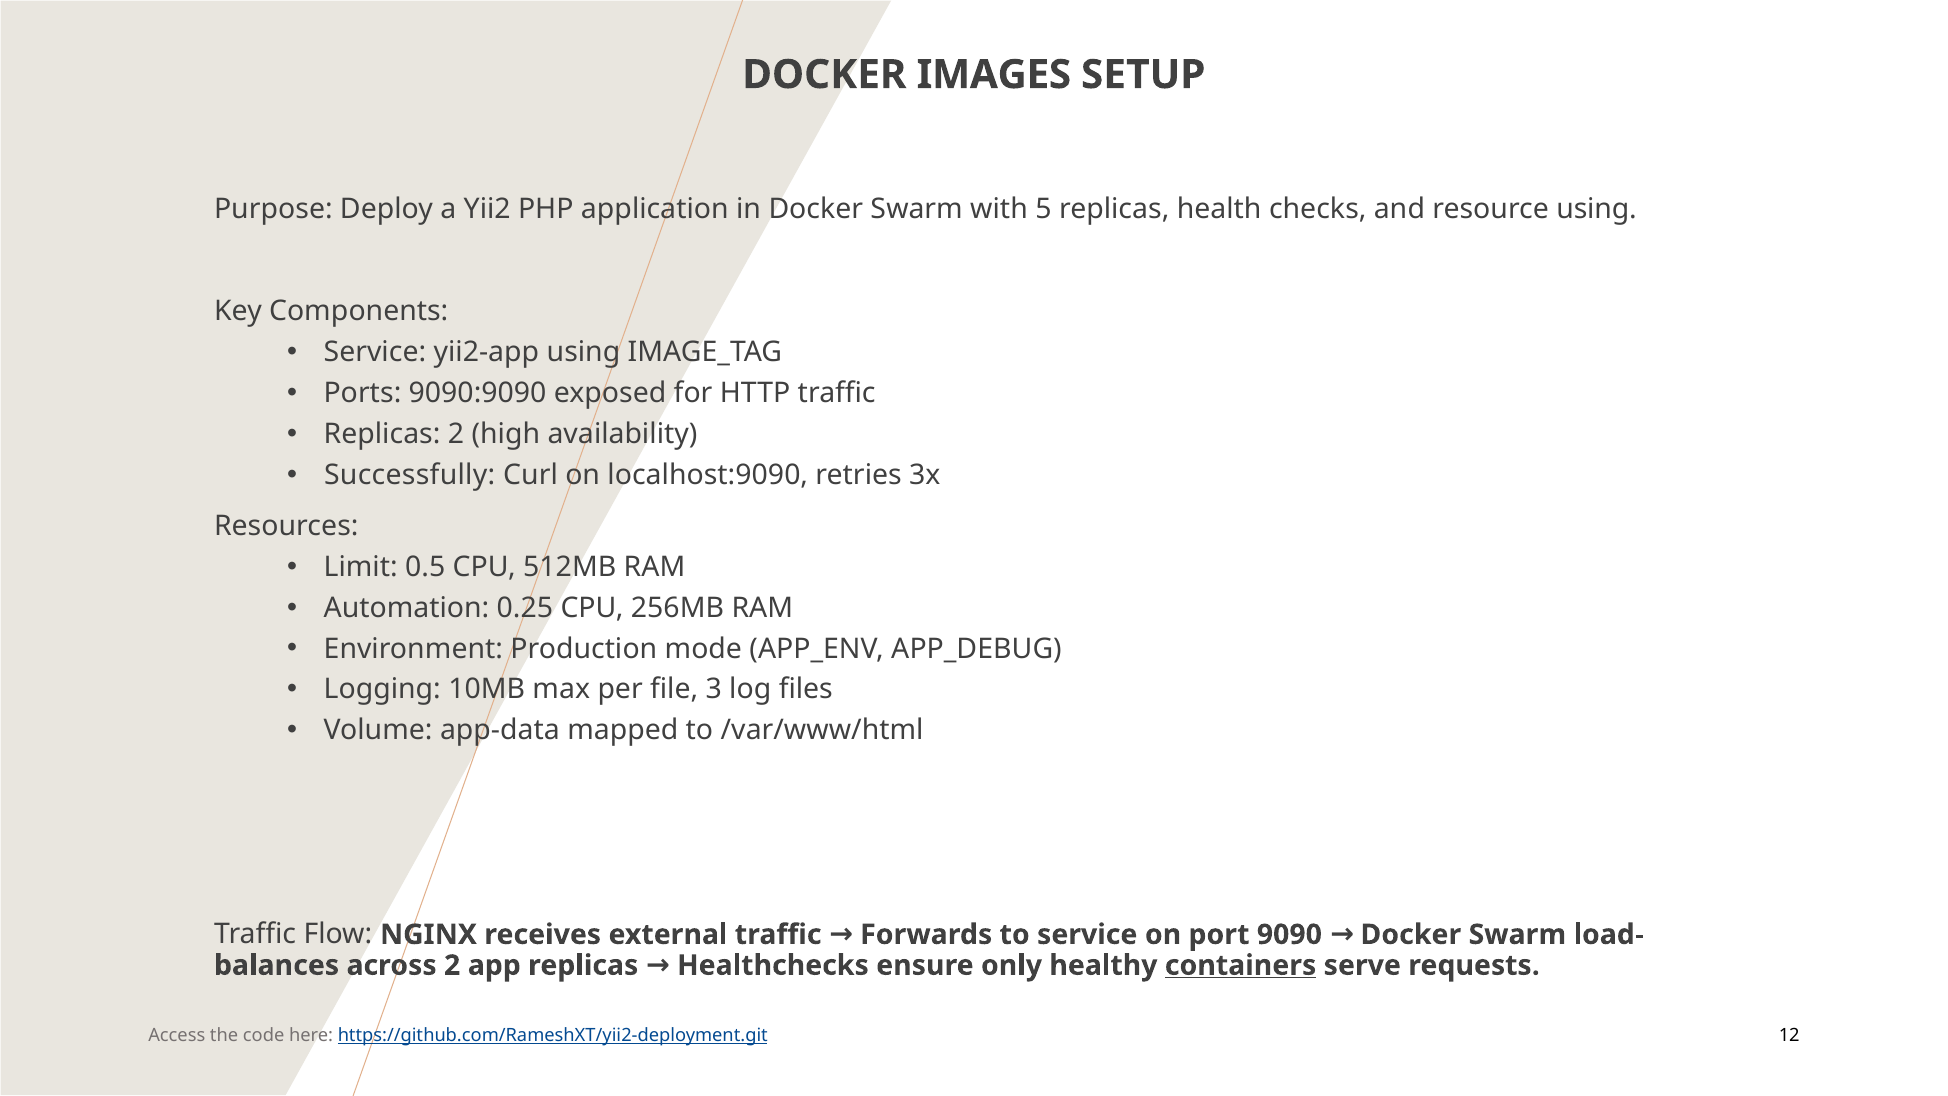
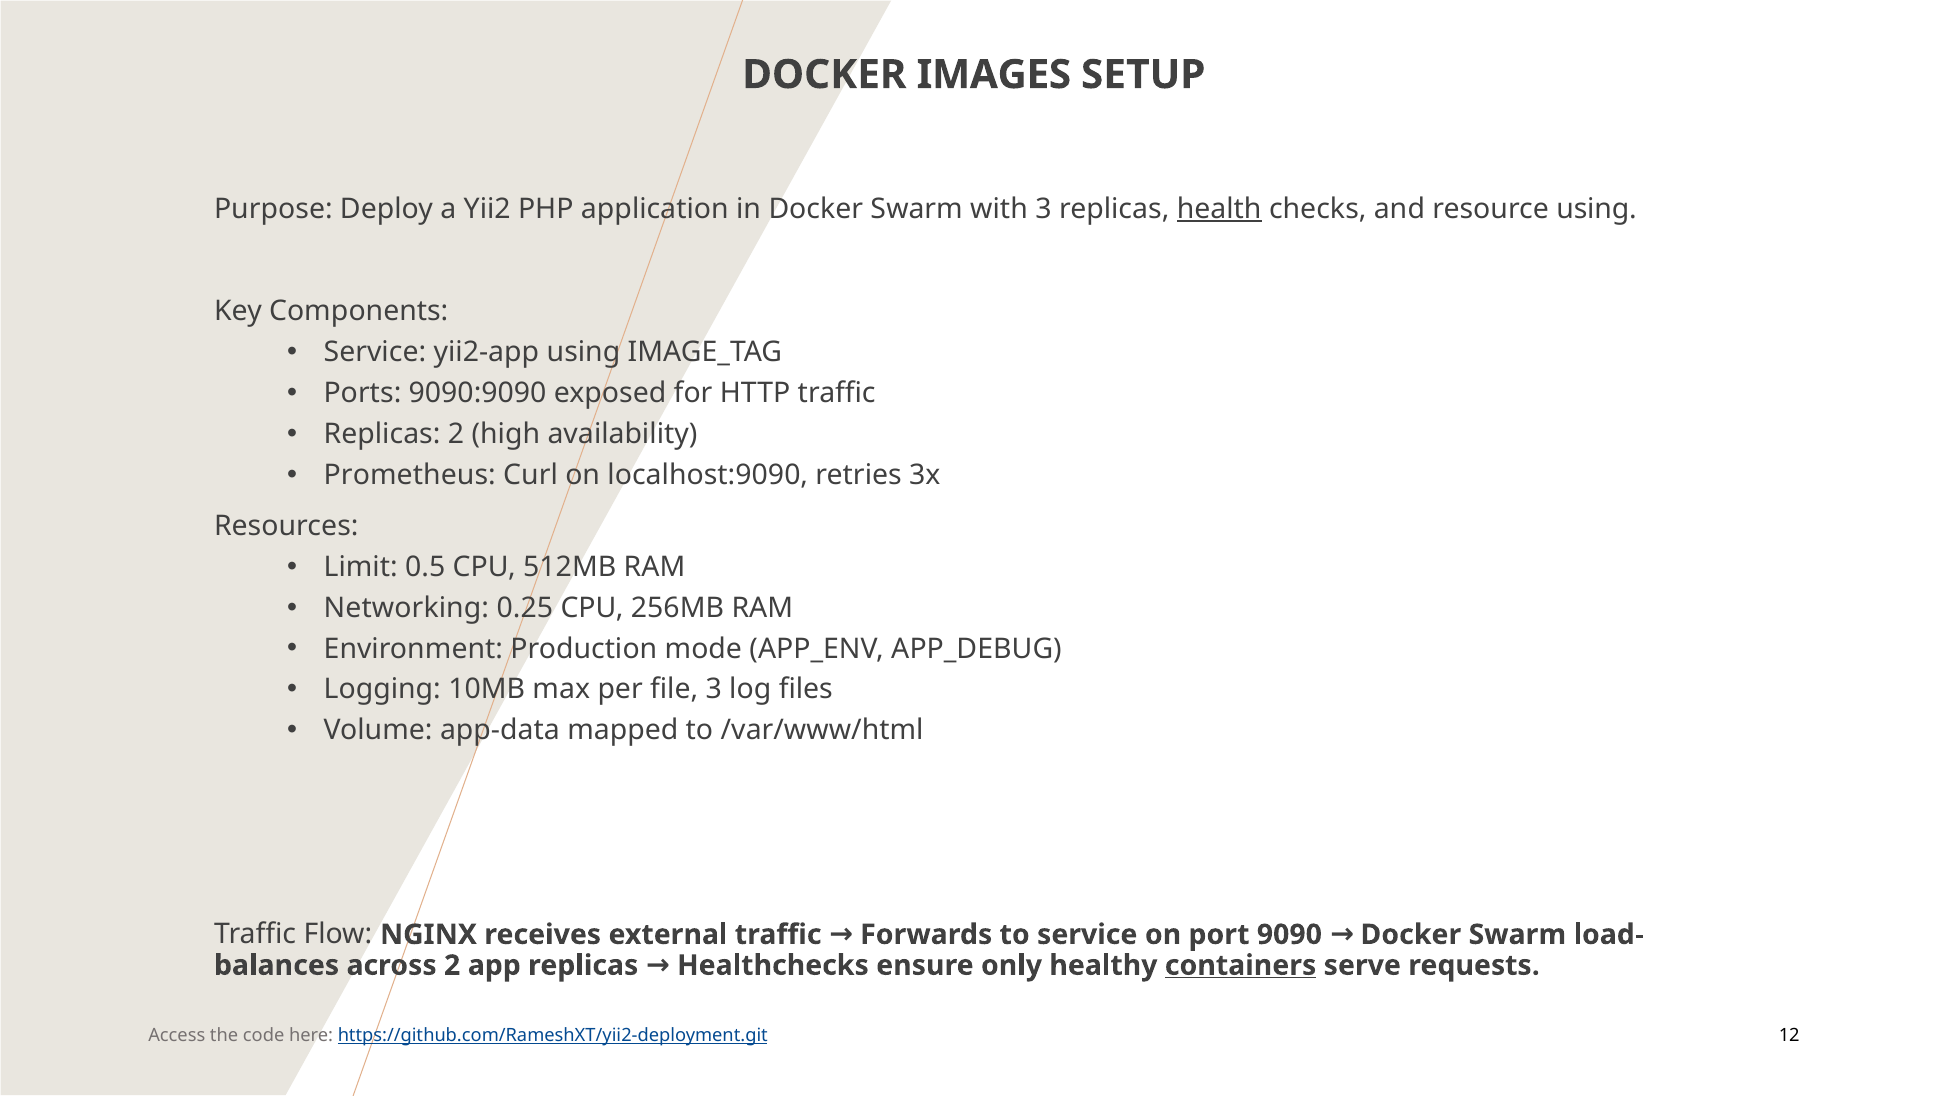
with 5: 5 -> 3 (1043, 209)
health underline: none -> present (1219, 209)
Successfully: Successfully -> Prometheus (410, 475)
Automation: Automation -> Networking (406, 608)
